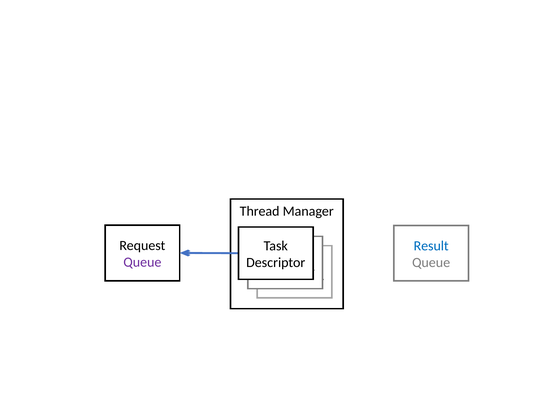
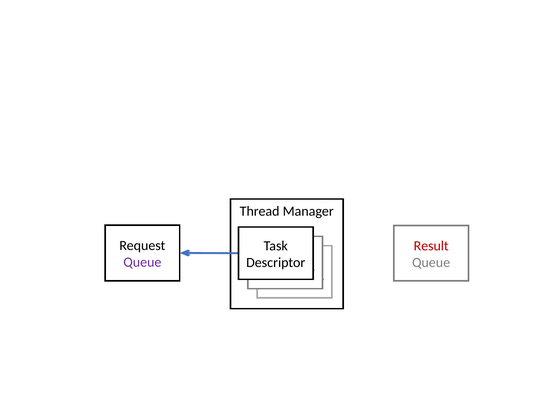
Result colour: blue -> red (431, 246)
